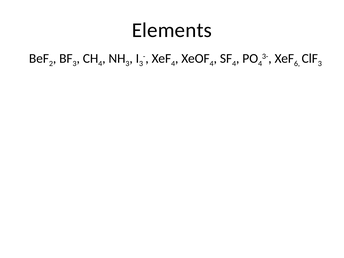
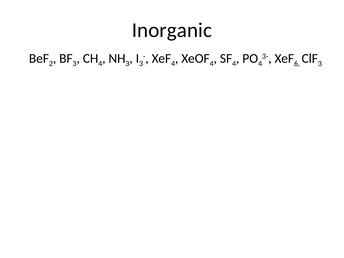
Elements: Elements -> Inorganic (172, 30)
